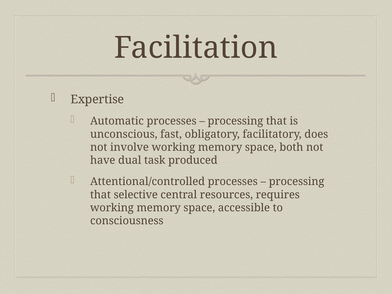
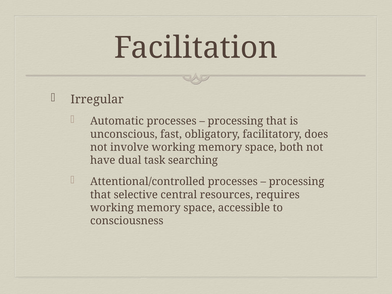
Expertise: Expertise -> Irregular (97, 99)
produced: produced -> searching (193, 160)
